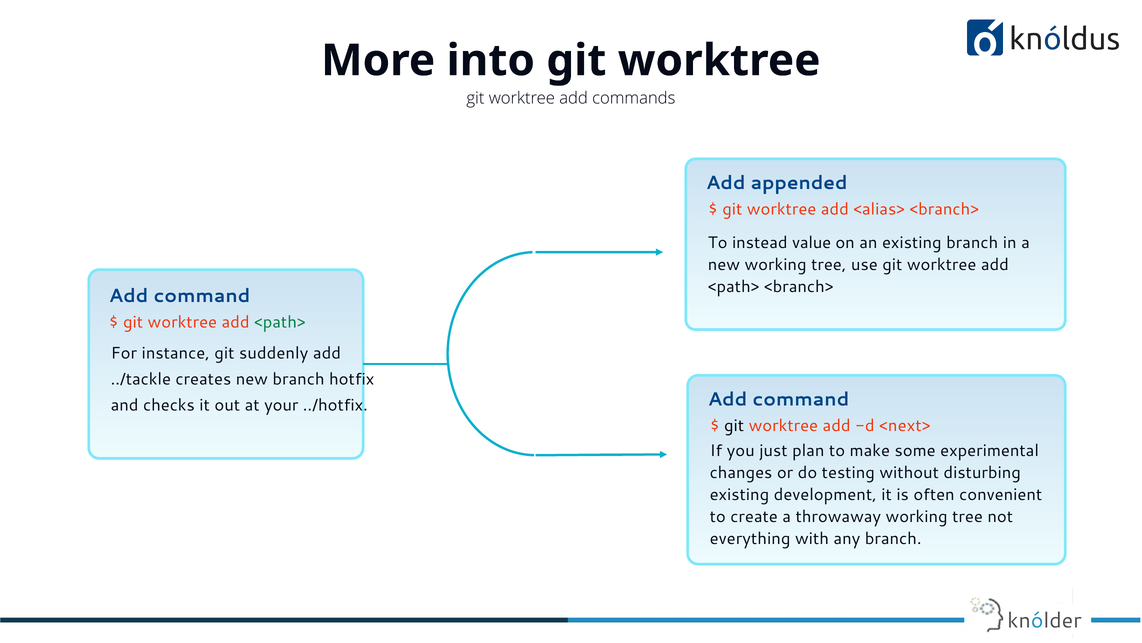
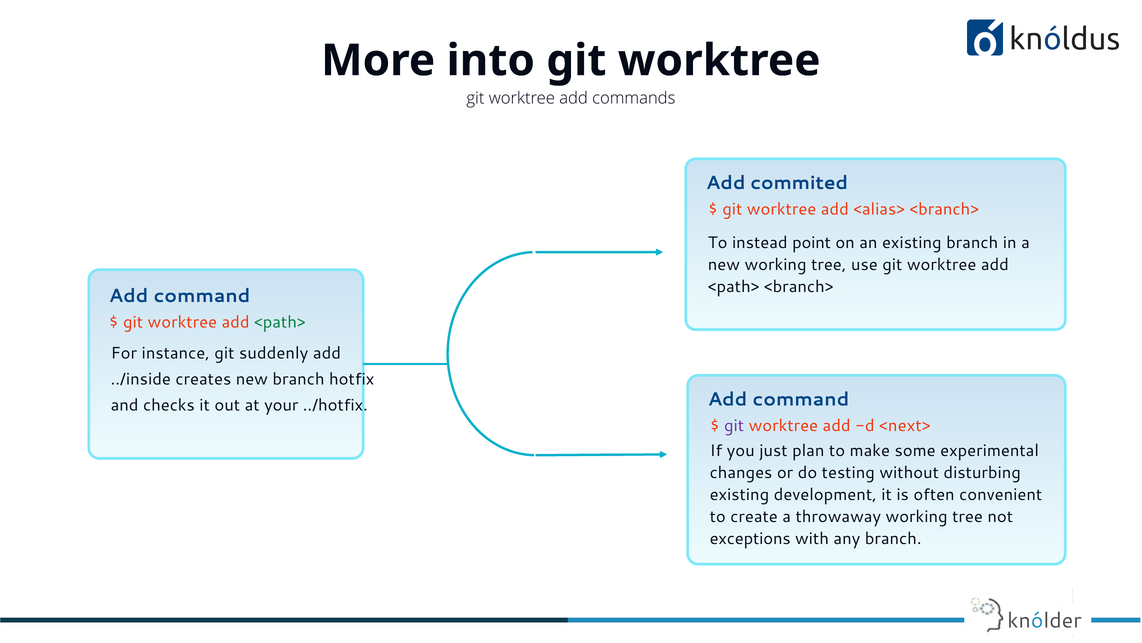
appended: appended -> commited (799, 183)
value: value -> point (812, 242)
../tackle: ../tackle -> ../inside (141, 379)
git colour: black -> purple (734, 425)
everything: everything -> exceptions (750, 538)
